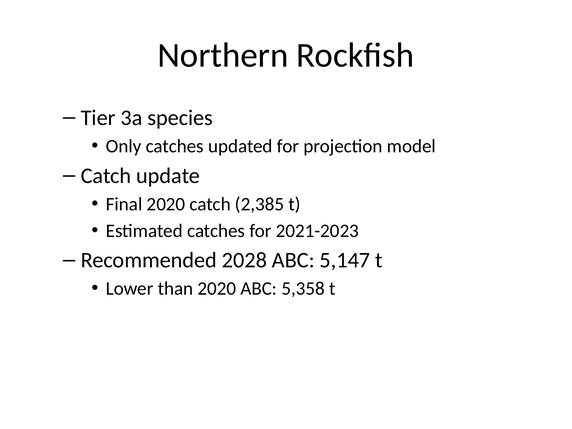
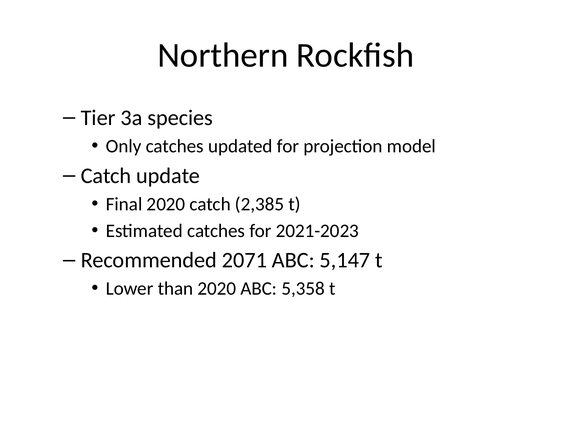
2028: 2028 -> 2071 (244, 260)
